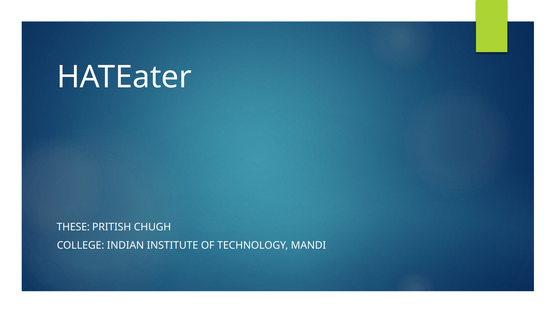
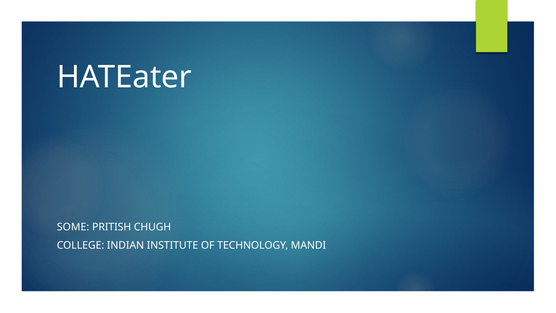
THESE: THESE -> SOME (73, 227)
